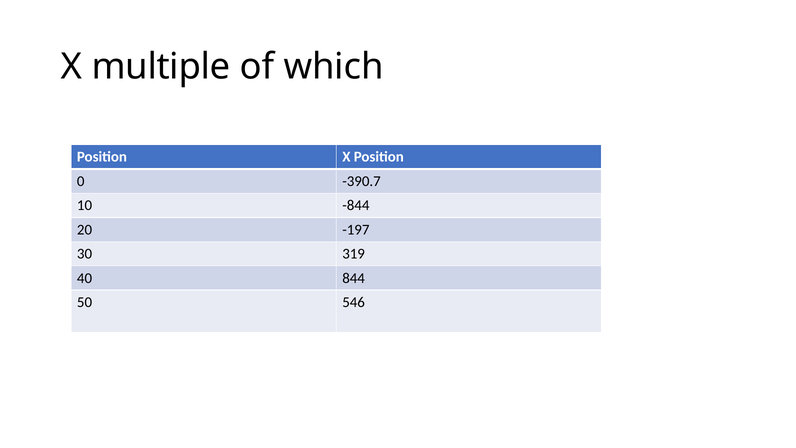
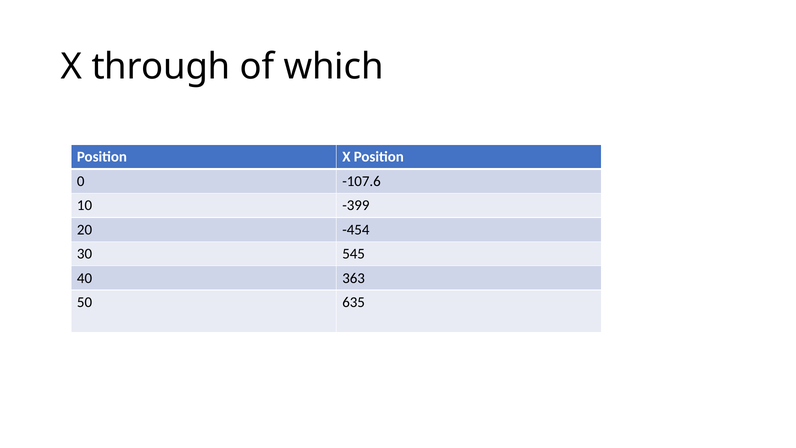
multiple: multiple -> through (161, 67)
-390.7: -390.7 -> -107.6 (362, 181)
-844: -844 -> -399 (356, 205)
-197: -197 -> -454 (356, 230)
319: 319 -> 545 (354, 254)
844: 844 -> 363 (354, 278)
546: 546 -> 635 (354, 302)
